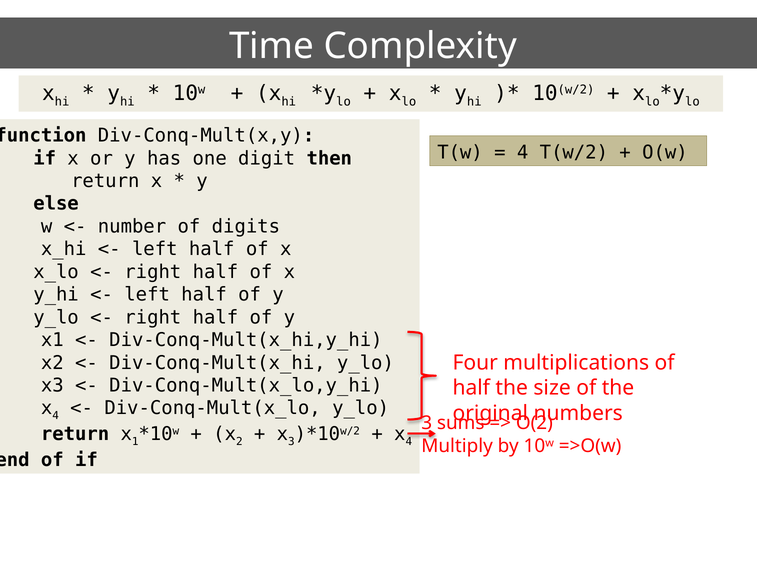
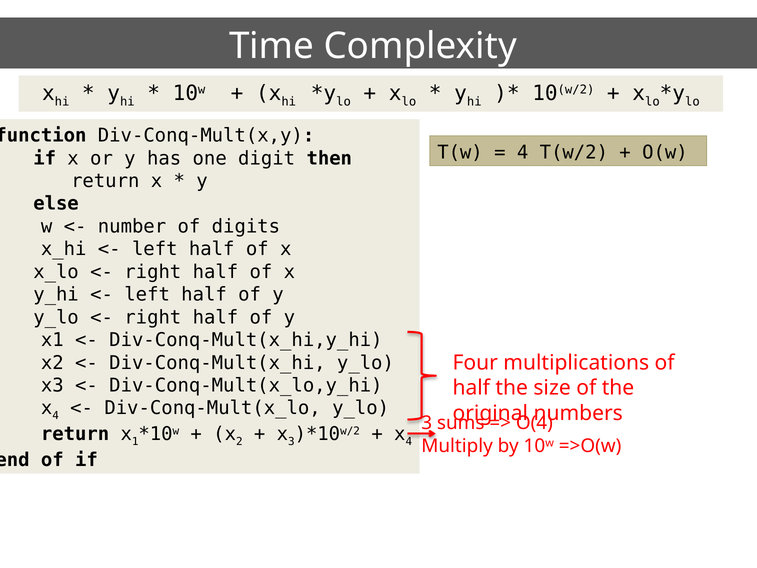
O(2: O(2 -> O(4 (534, 423)
